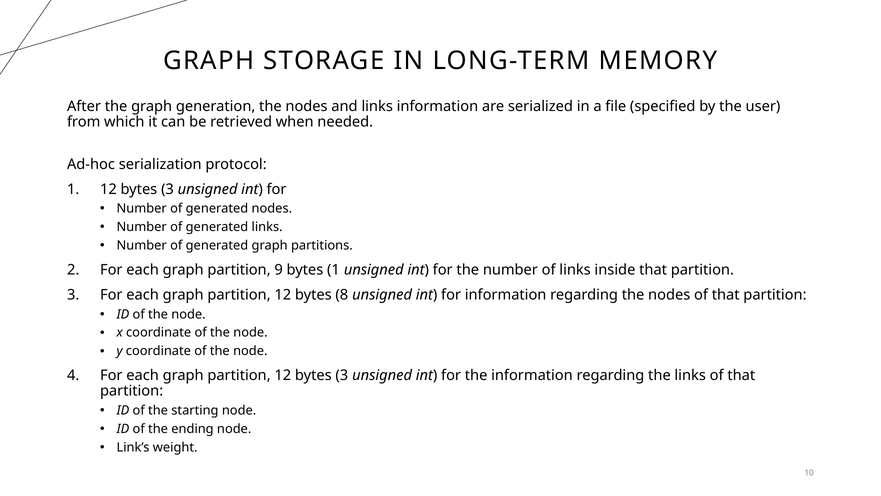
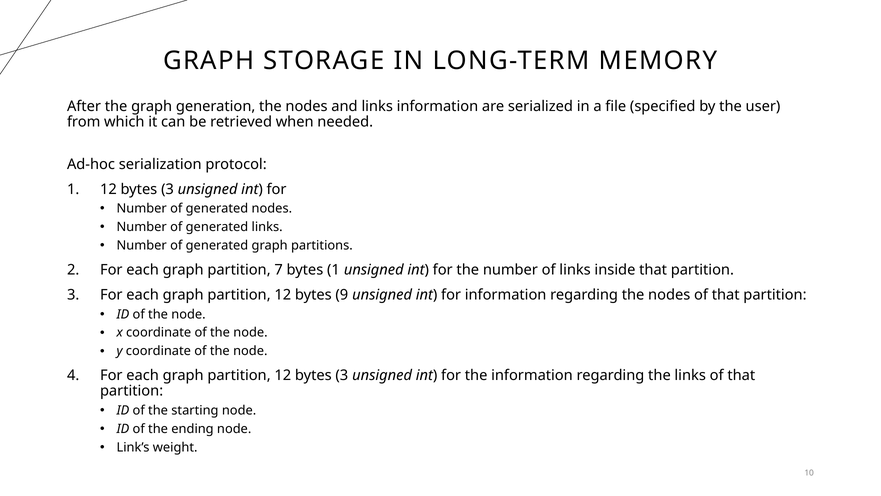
9: 9 -> 7 (279, 269)
8: 8 -> 9 (342, 295)
